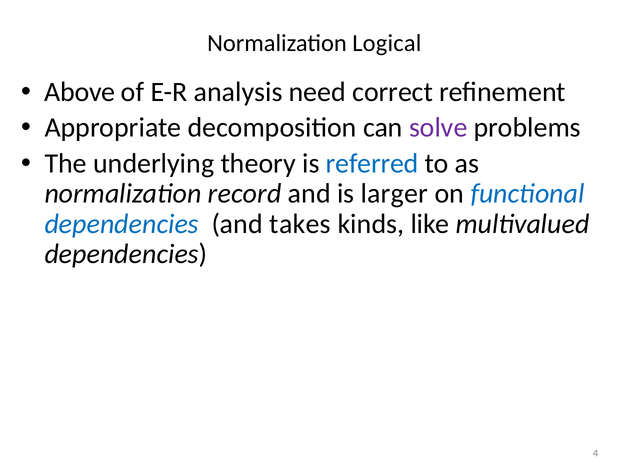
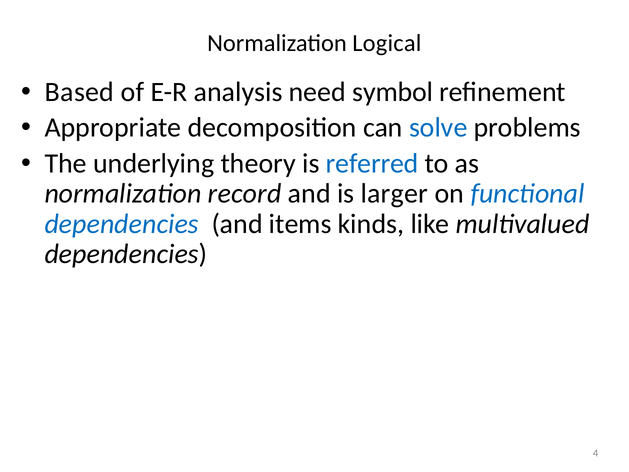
Above: Above -> Based (79, 92)
correct: correct -> symbol (393, 92)
solve colour: purple -> blue (438, 128)
takes: takes -> items (300, 224)
